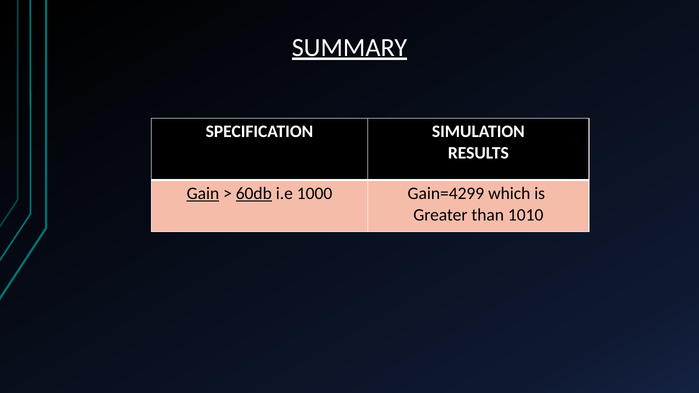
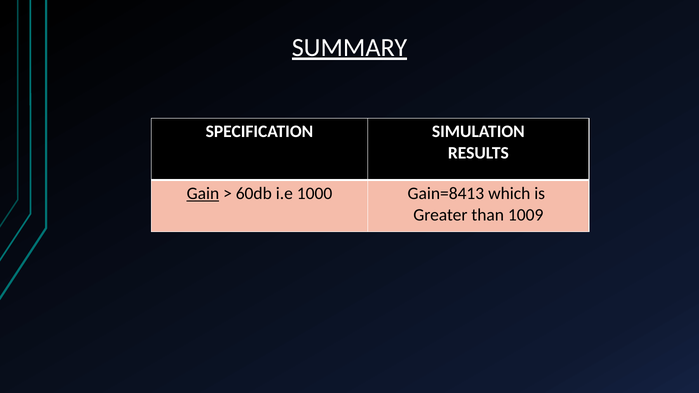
60db underline: present -> none (254, 194)
Gain=4299: Gain=4299 -> Gain=8413 (446, 194)
1010: 1010 -> 1009 (526, 215)
